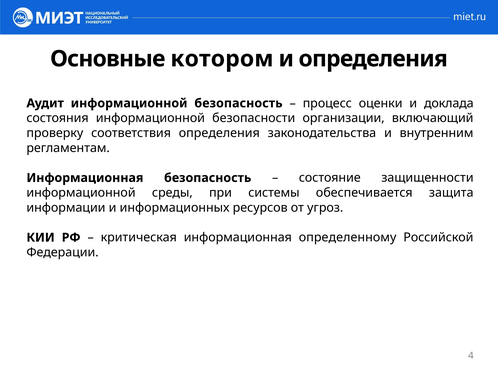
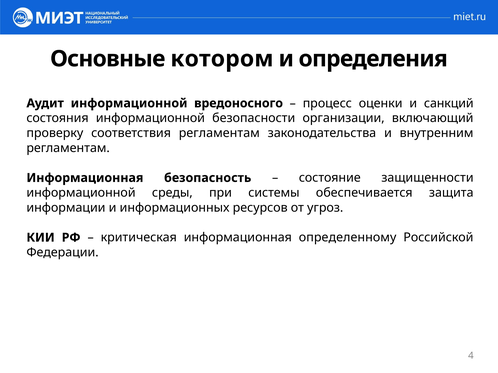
информационной безопасность: безопасность -> вредоносного (239, 103)
доклада: доклада -> санкций (449, 103)
соответствия определения: определения -> регламентам (219, 133)
